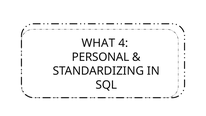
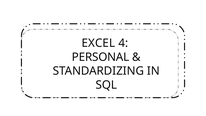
WHAT: WHAT -> EXCEL (98, 43)
